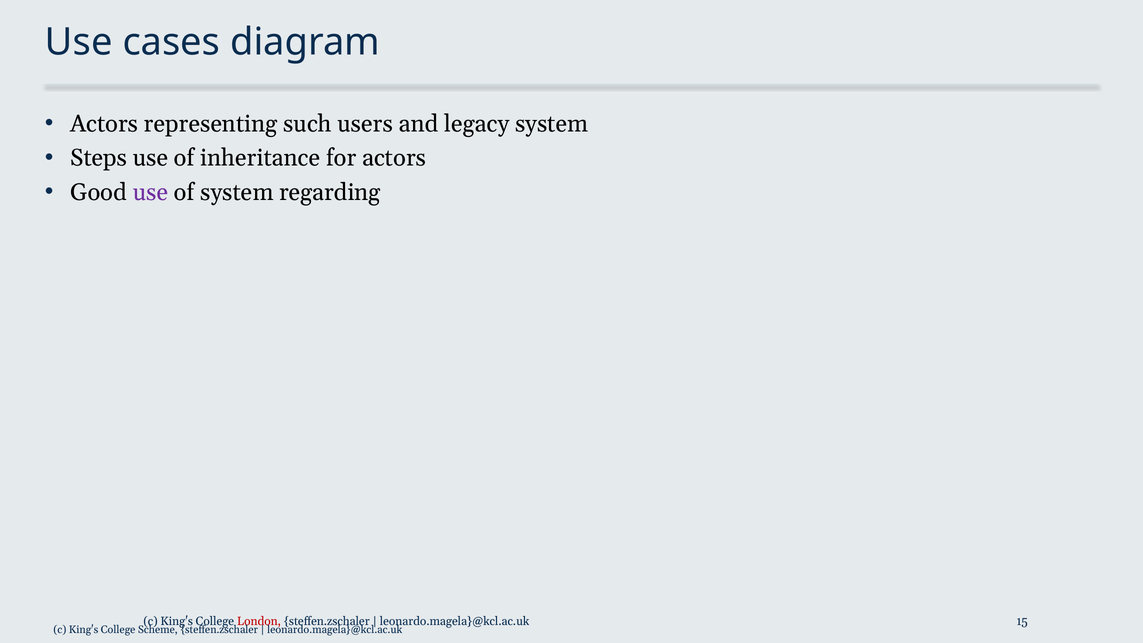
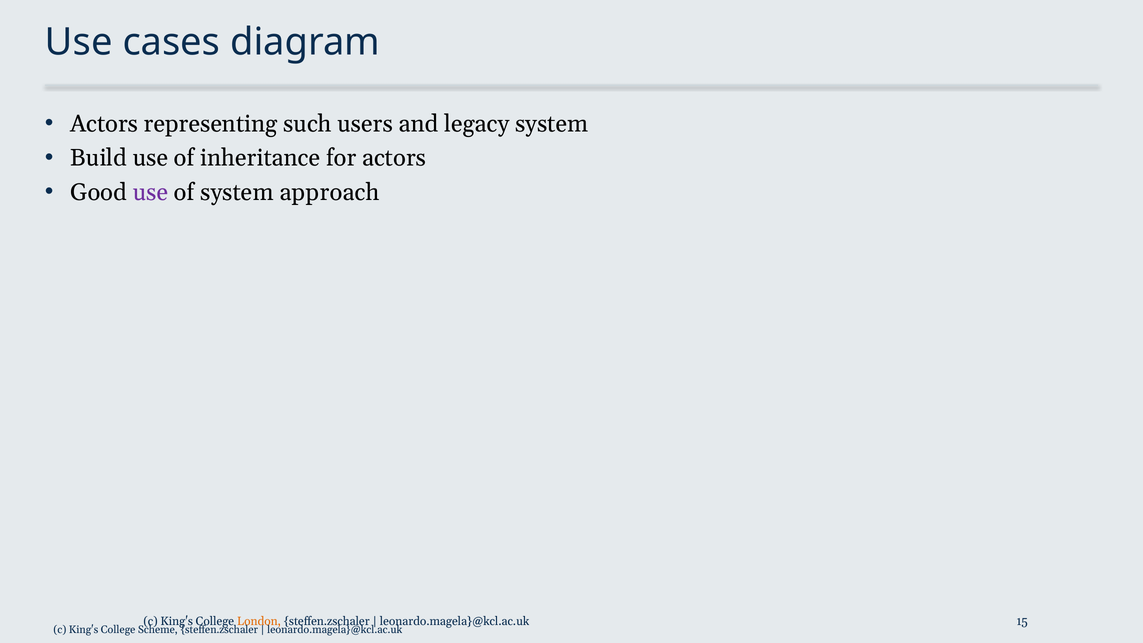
Steps: Steps -> Build (99, 158)
regarding: regarding -> approach (330, 192)
London colour: red -> orange (259, 621)
